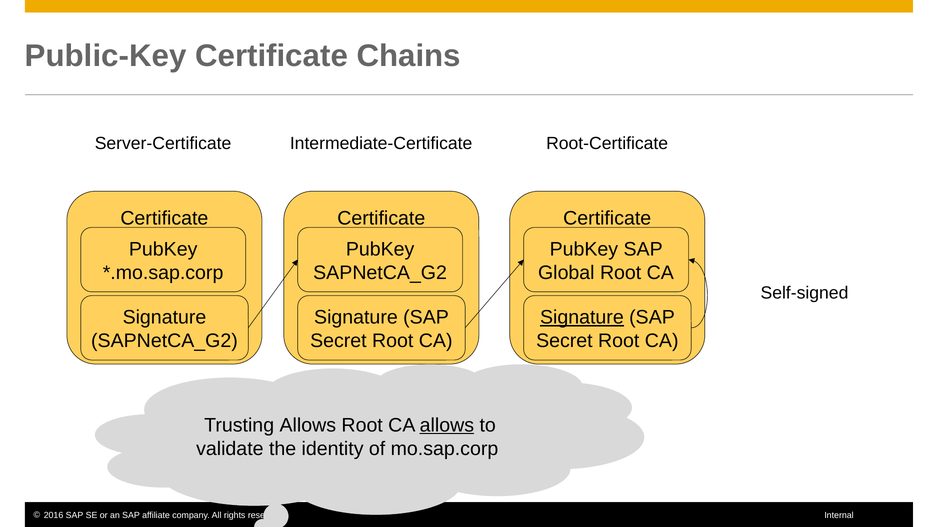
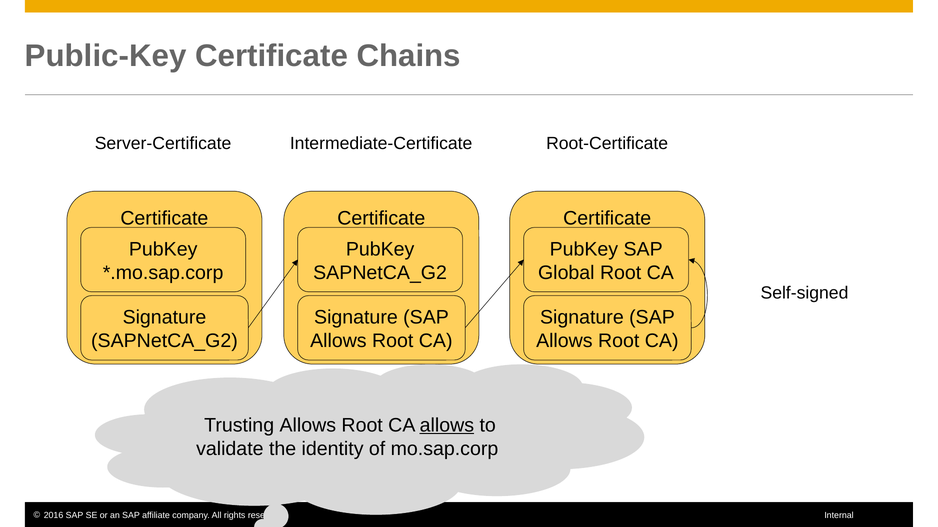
Signature underline: present -> none (582, 318)
Secret: Secret -> Allows (338, 341)
Secret: Secret -> Allows (564, 341)
